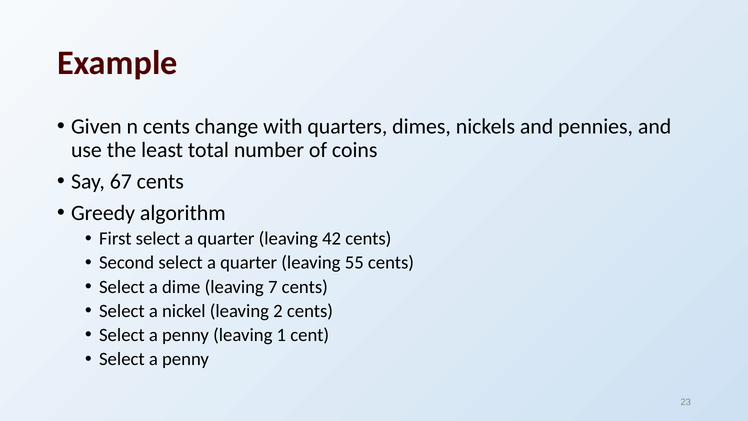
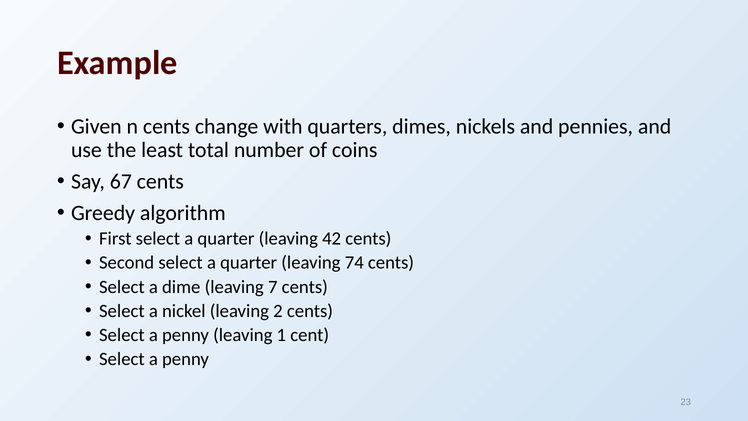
55: 55 -> 74 (354, 263)
